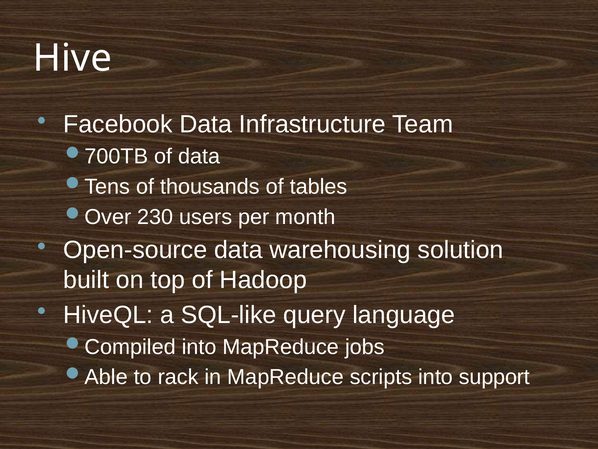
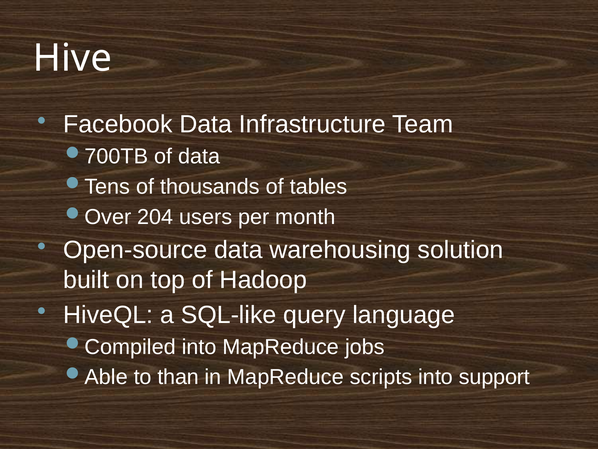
230: 230 -> 204 (155, 217)
rack: rack -> than (178, 377)
